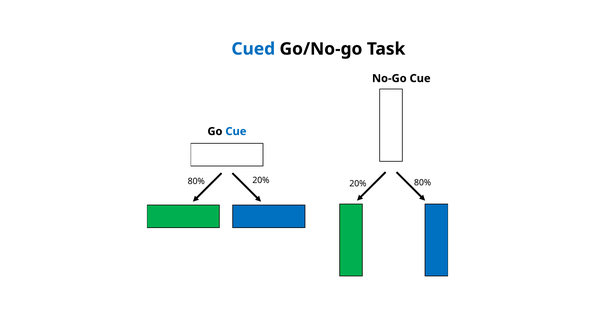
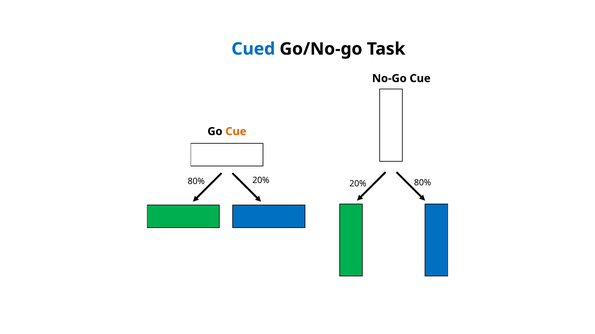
Cue colour: blue -> orange (236, 132)
